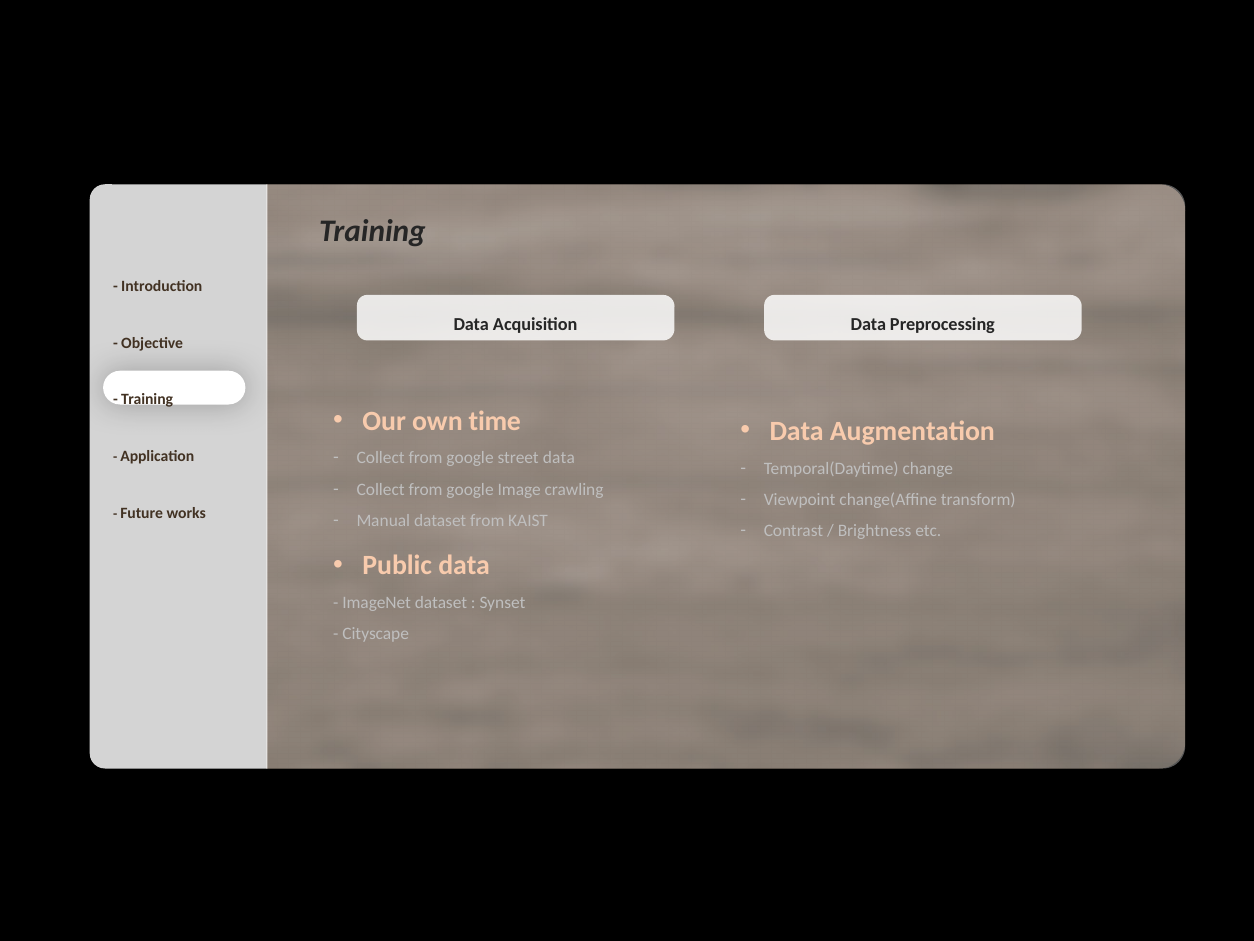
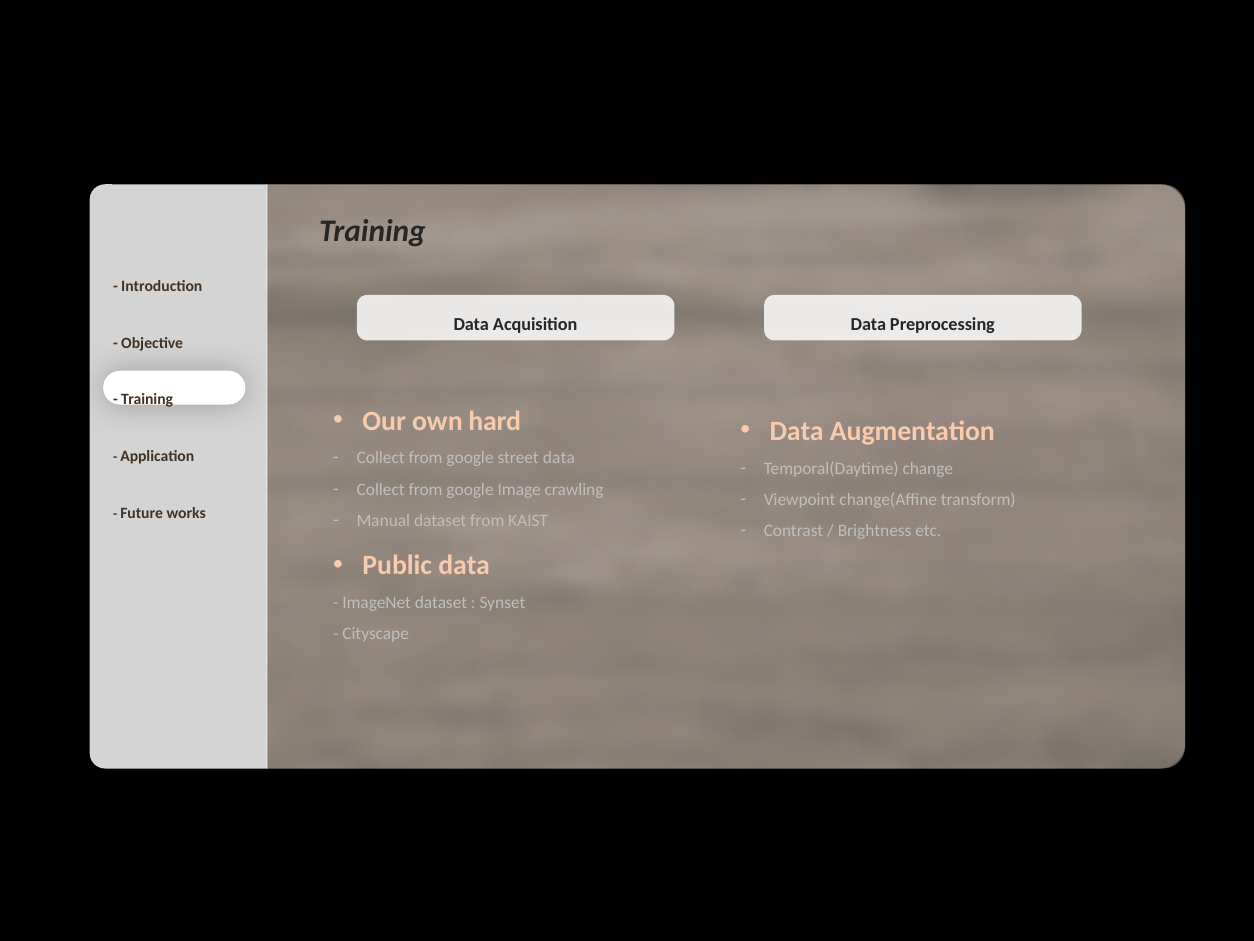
time: time -> hard (495, 421)
